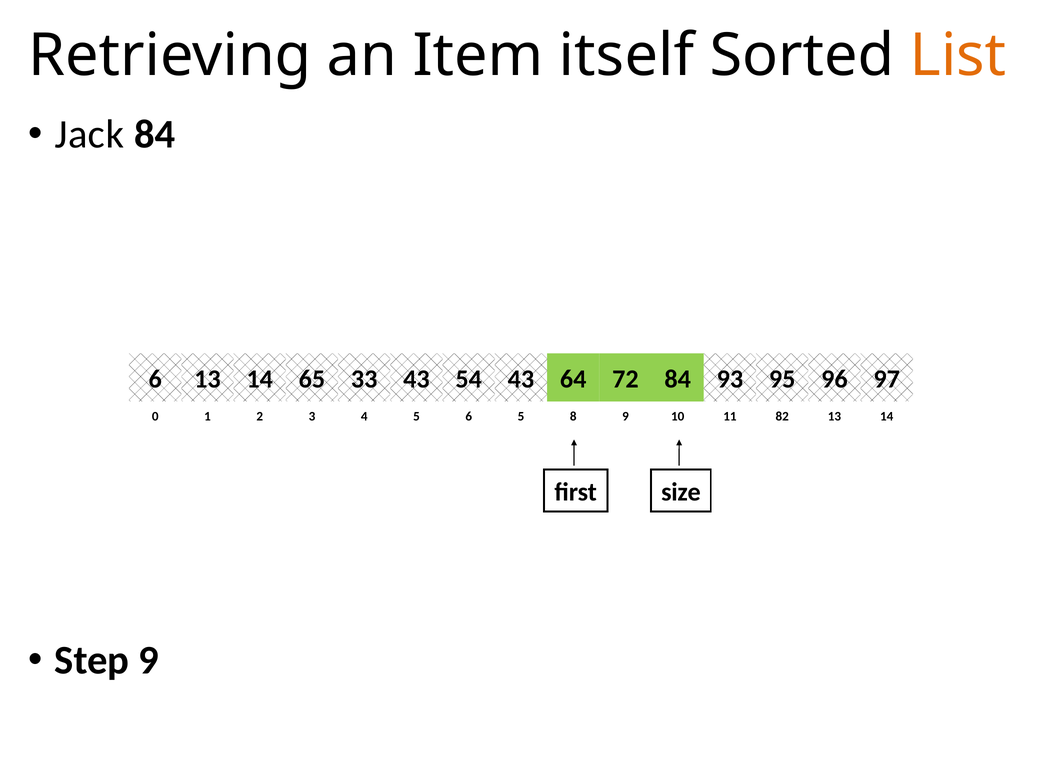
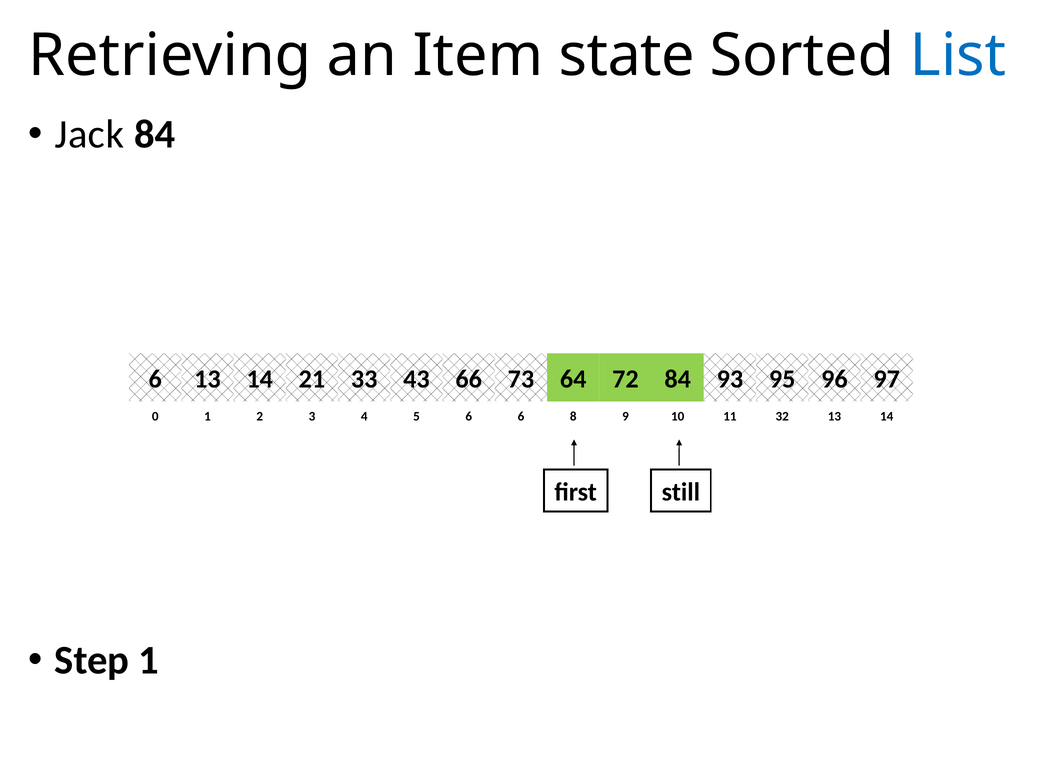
itself: itself -> state (627, 55)
List colour: orange -> blue (958, 55)
65: 65 -> 21 (312, 379)
54: 54 -> 66 (469, 379)
43 43: 43 -> 73 (521, 379)
5 5: 5 -> 6 (521, 416)
82: 82 -> 32 (782, 416)
size: size -> still (681, 492)
Step 9: 9 -> 1 (149, 660)
